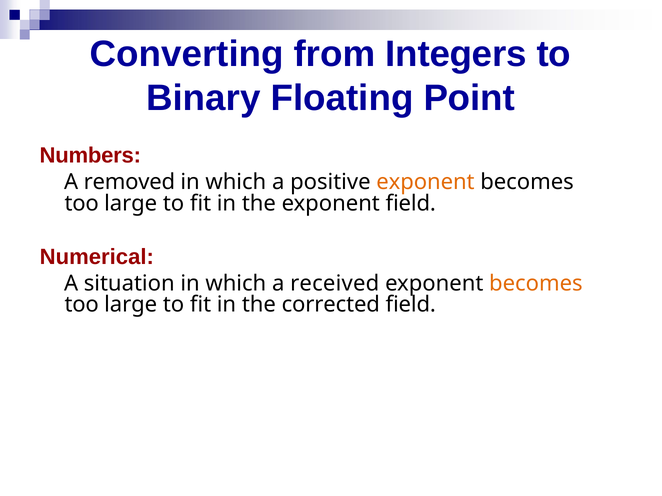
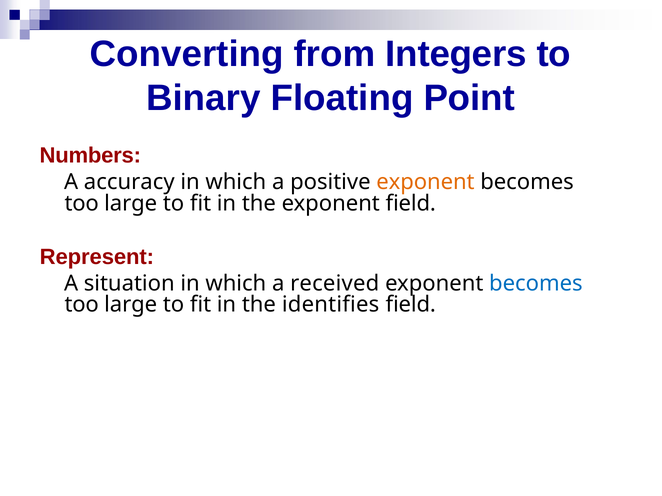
removed: removed -> accuracy (129, 182)
Numerical: Numerical -> Represent (97, 257)
becomes colour: orange -> blue (536, 284)
corrected: corrected -> identifies (331, 305)
